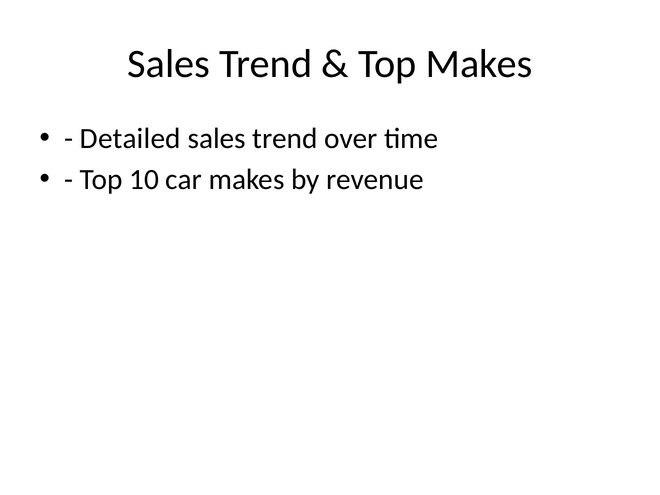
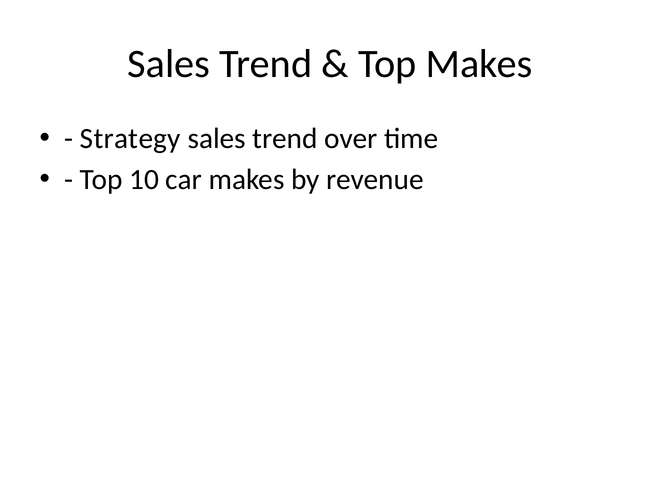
Detailed: Detailed -> Strategy (130, 138)
